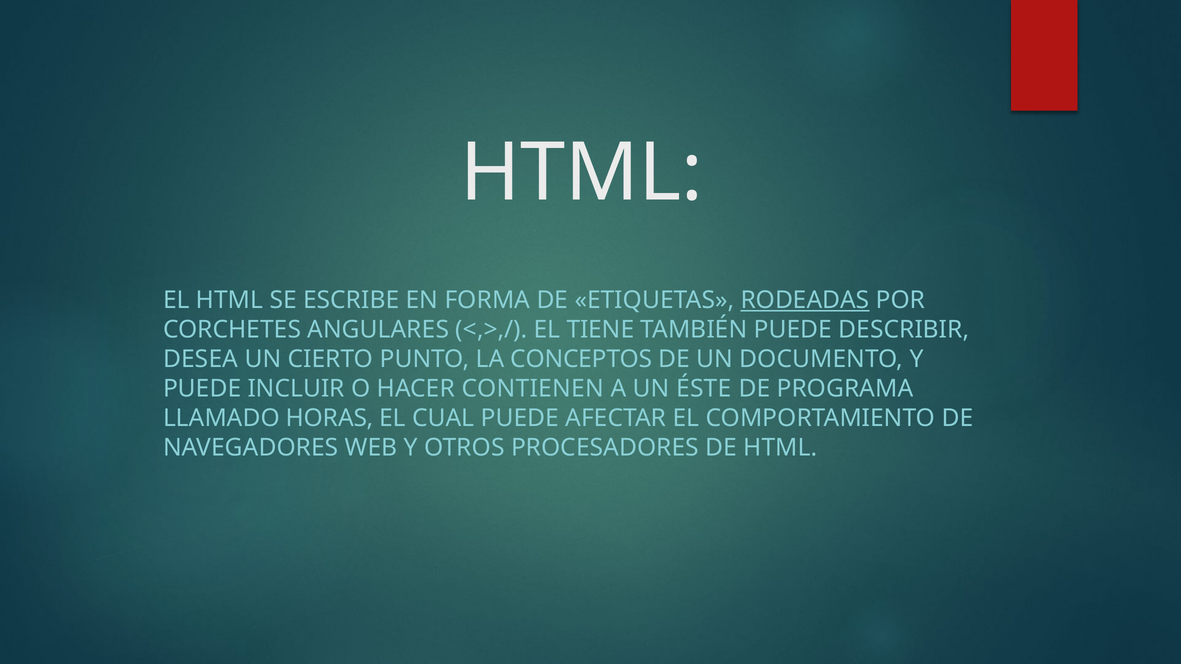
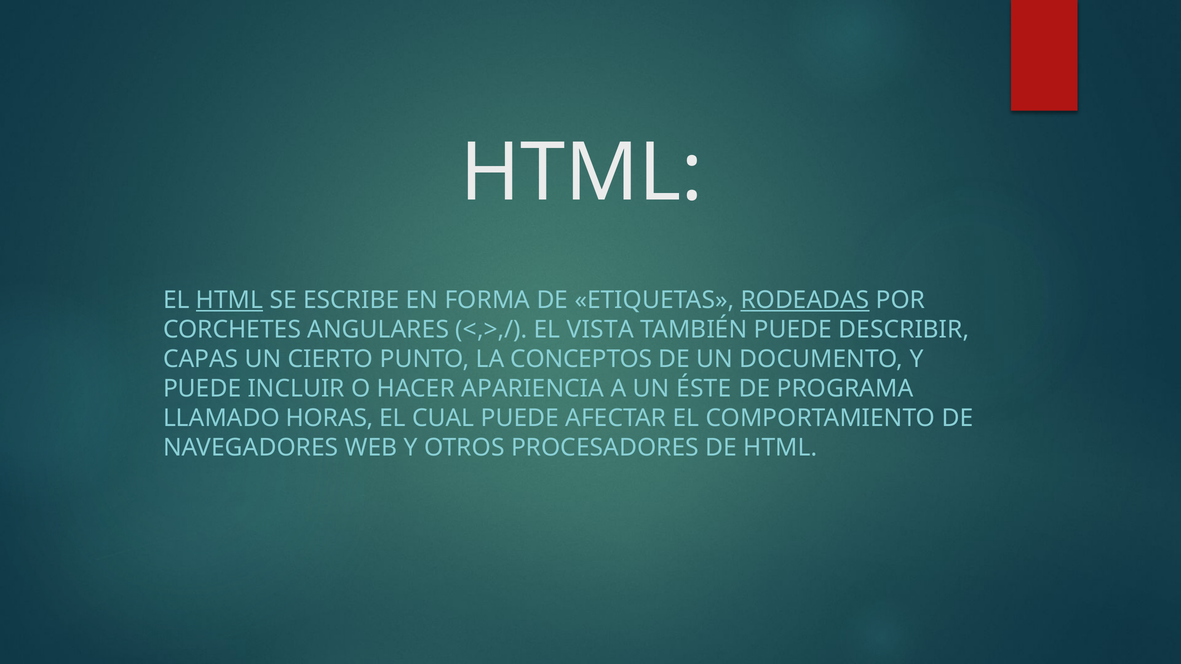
HTML underline: none -> present (230, 300)
TIENE: TIENE -> VISTA (600, 330)
DESEA: DESEA -> CAPAS (201, 359)
CONTIENEN: CONTIENEN -> APARIENCIA (533, 389)
